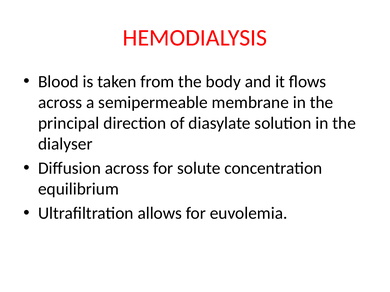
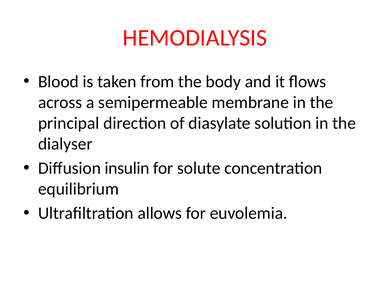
Diffusion across: across -> insulin (127, 169)
